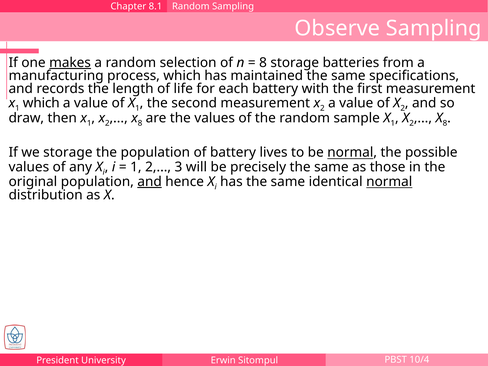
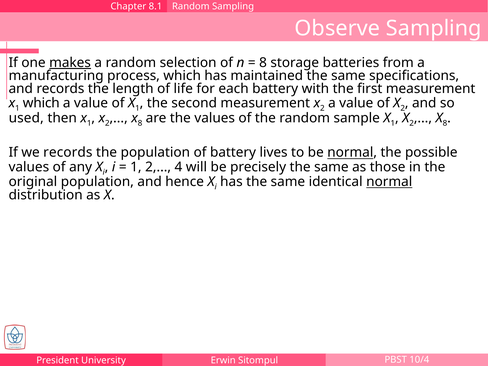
draw: draw -> used (26, 118)
we storage: storage -> records (68, 152)
3: 3 -> 4 (178, 167)
and underline: present -> none (150, 182)
